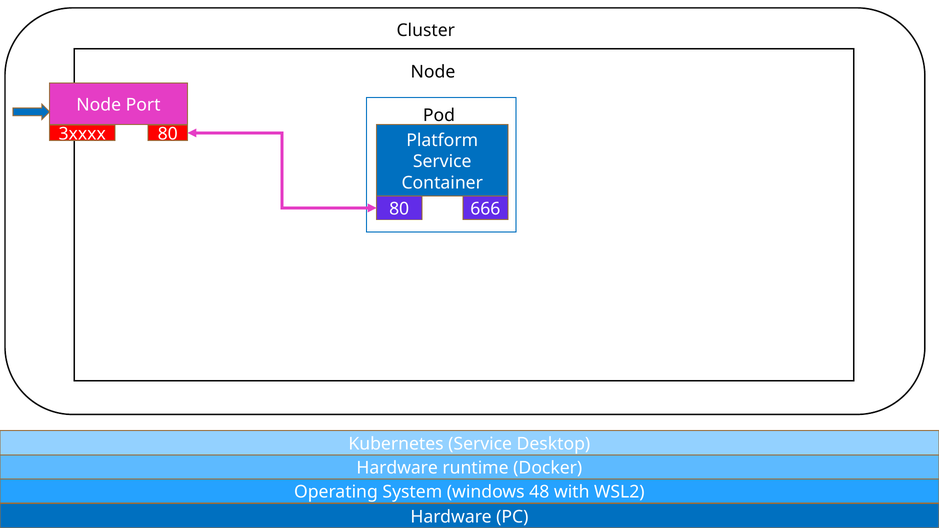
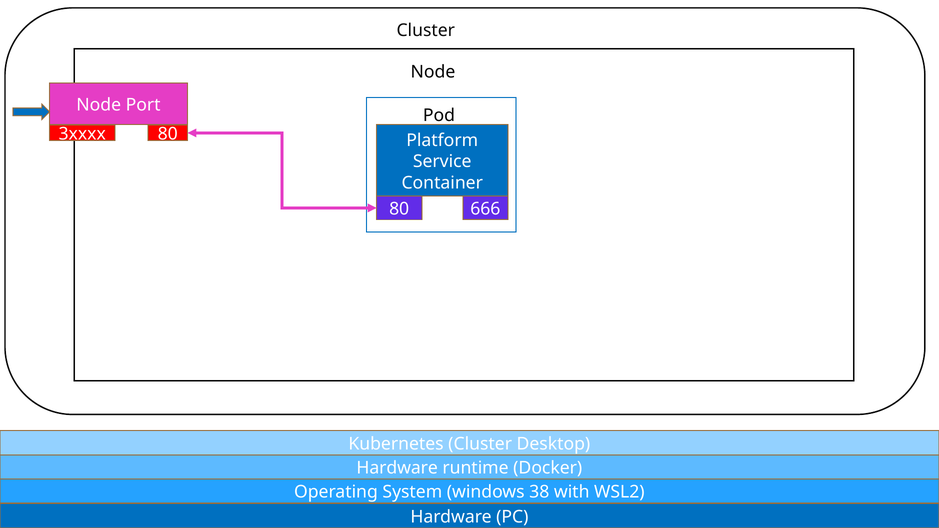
Kubernetes Service: Service -> Cluster (480, 444)
48: 48 -> 38 (539, 492)
